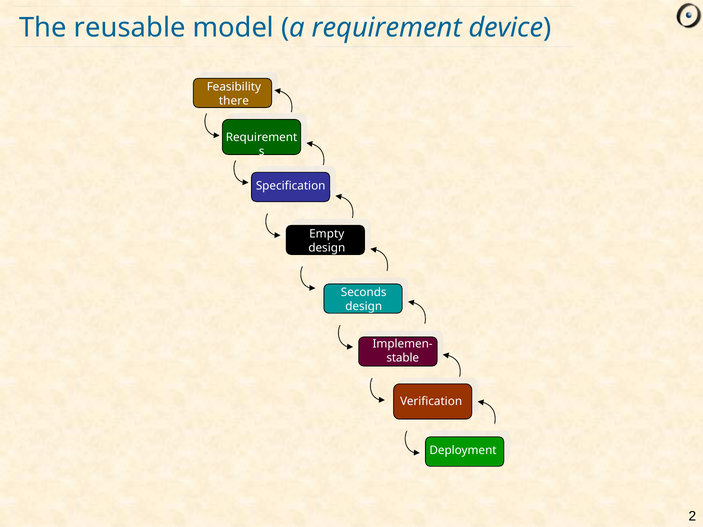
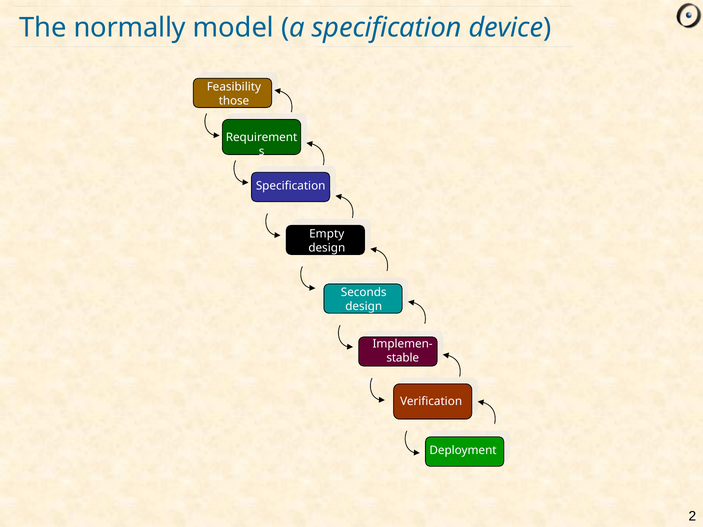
reusable: reusable -> normally (130, 28)
a requirement: requirement -> specification (387, 28)
there: there -> those (234, 101)
